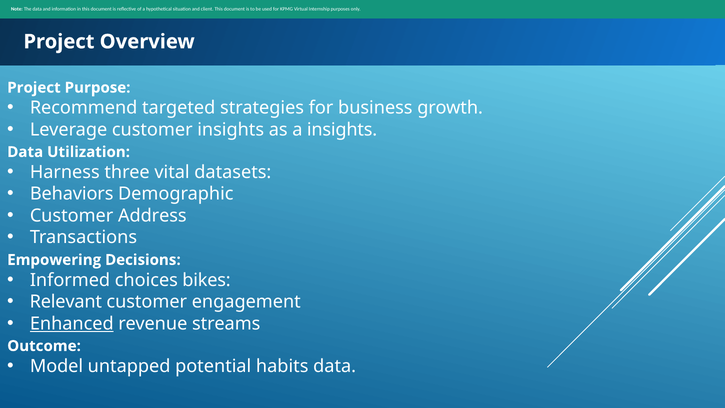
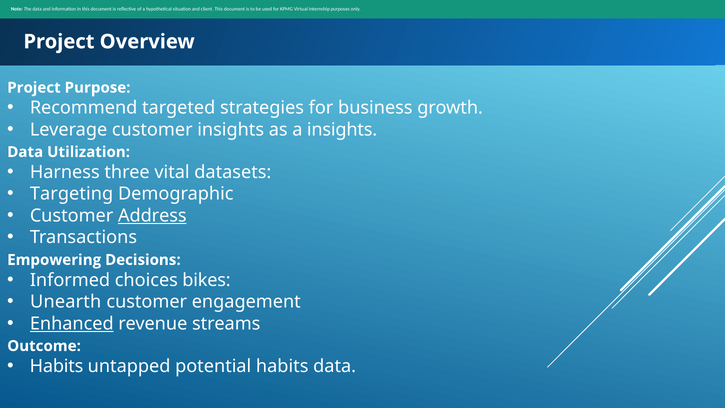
Behaviors: Behaviors -> Targeting (72, 194)
Address underline: none -> present (152, 216)
Relevant: Relevant -> Unearth (66, 302)
Model: Model -> Habits (57, 366)
